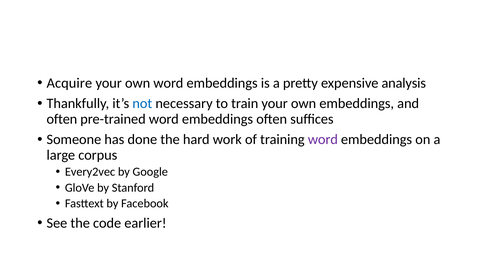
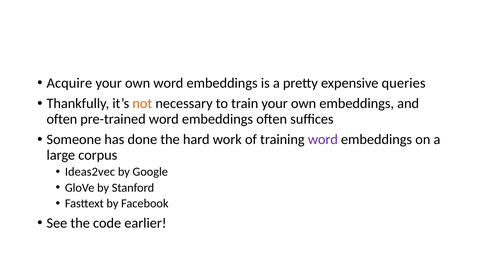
analysis: analysis -> queries (404, 83)
not colour: blue -> orange (142, 103)
Every2vec: Every2vec -> Ideas2vec (90, 172)
